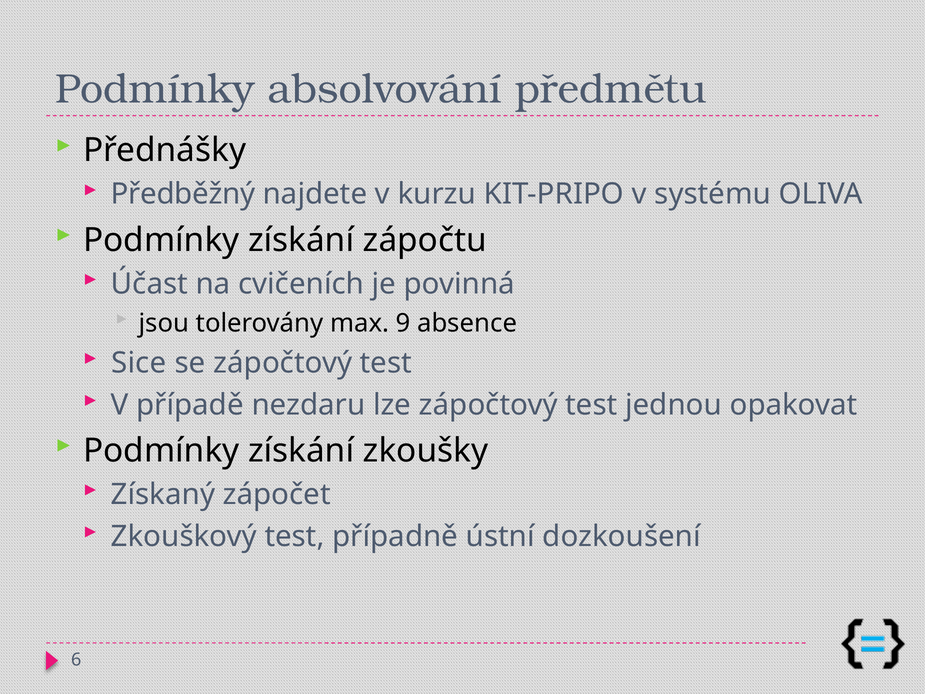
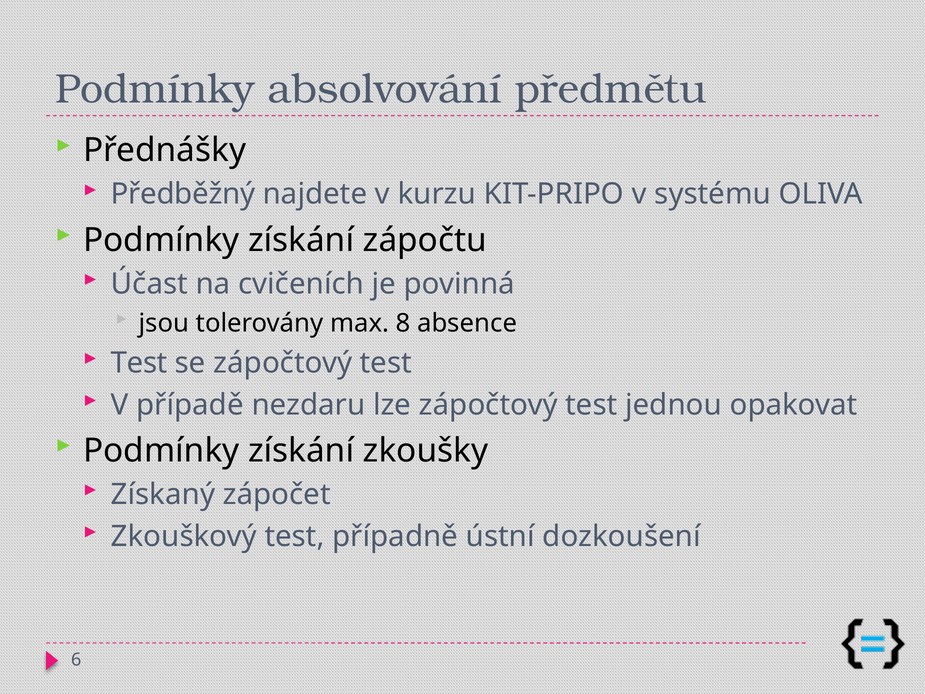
9: 9 -> 8 (403, 323)
Sice: Sice -> Test (139, 363)
